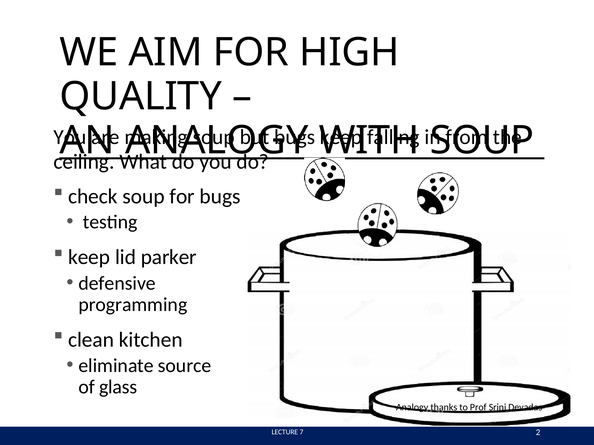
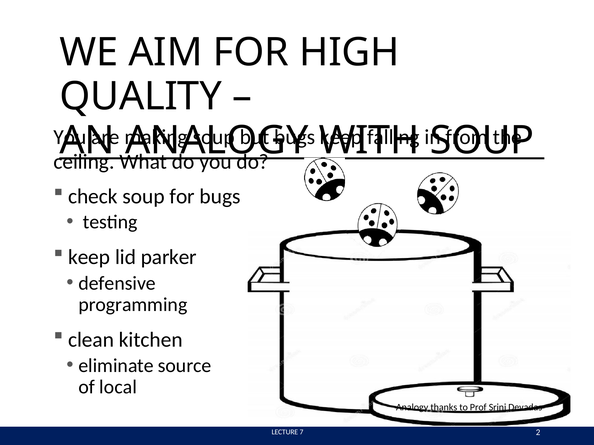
glass: glass -> local (118, 387)
